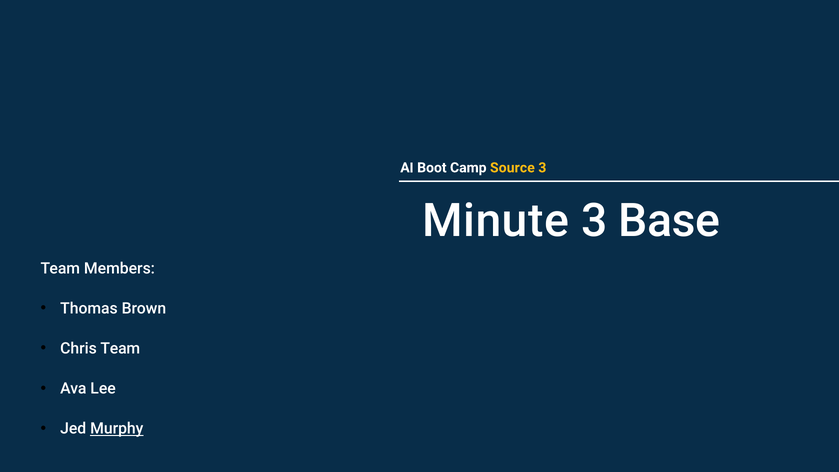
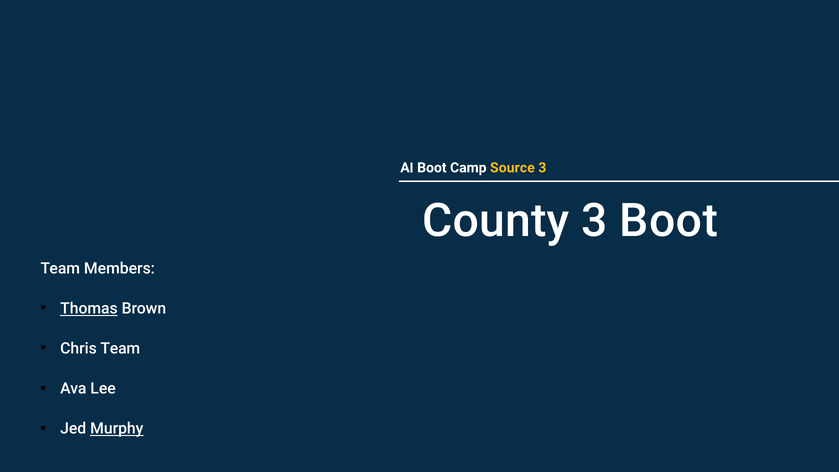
Minute: Minute -> County (496, 221)
3 Base: Base -> Boot (669, 221)
Thomas underline: none -> present (89, 308)
